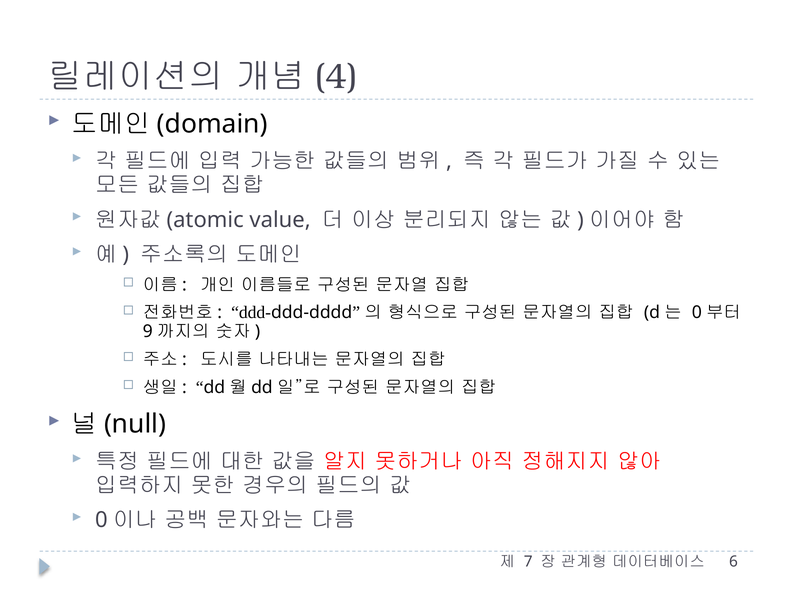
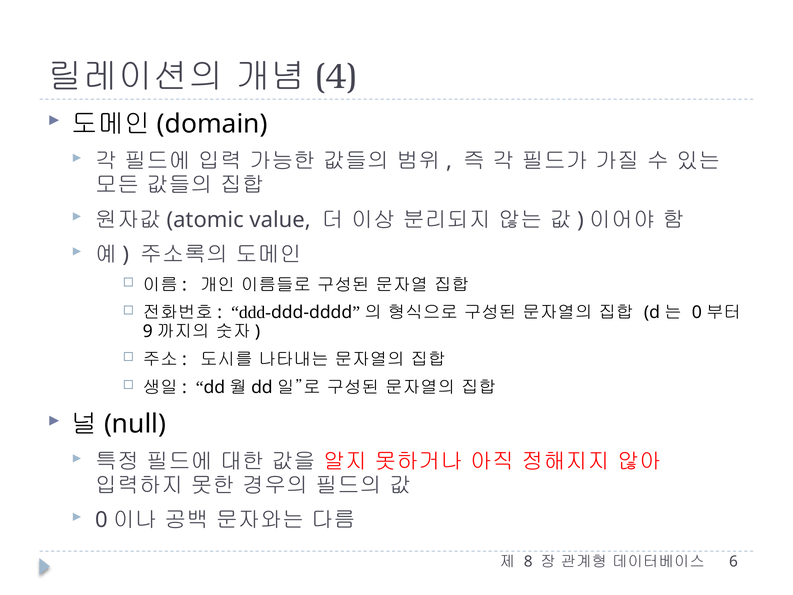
7: 7 -> 8 (528, 561)
